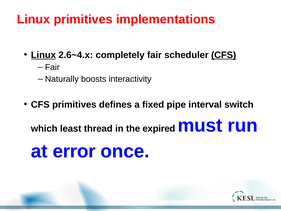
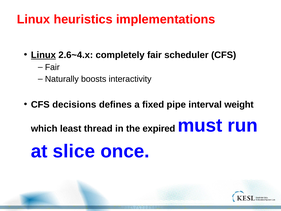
Linux primitives: primitives -> heuristics (83, 19)
CFS underline: present -> none (224, 55)
CFS primitives: primitives -> decisions (74, 104)
switch: switch -> weight (239, 104)
error: error -> slice (74, 151)
